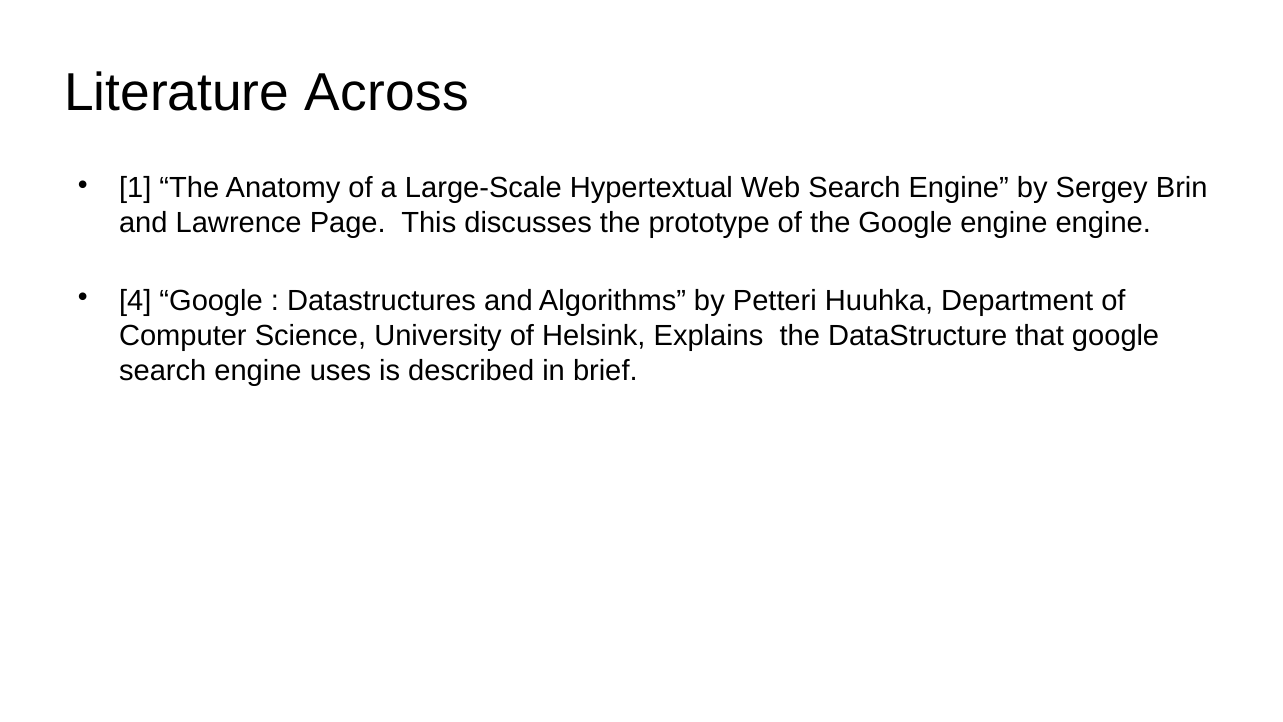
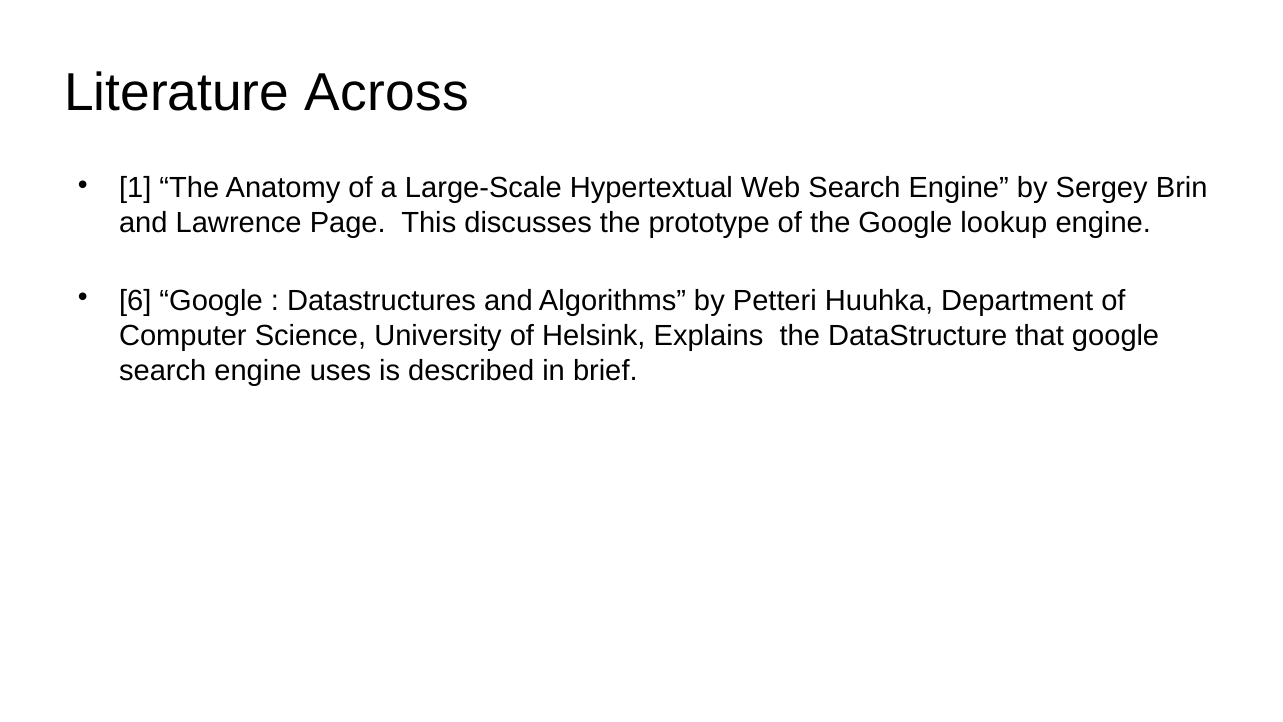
Google engine: engine -> lookup (1004, 223)
4: 4 -> 6 (135, 301)
